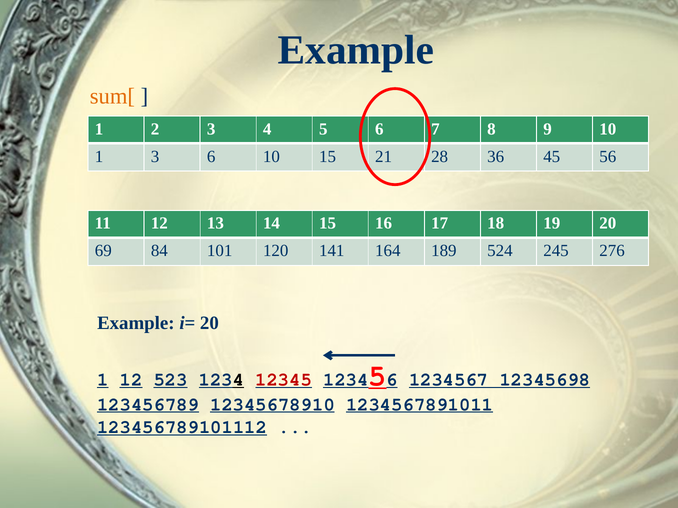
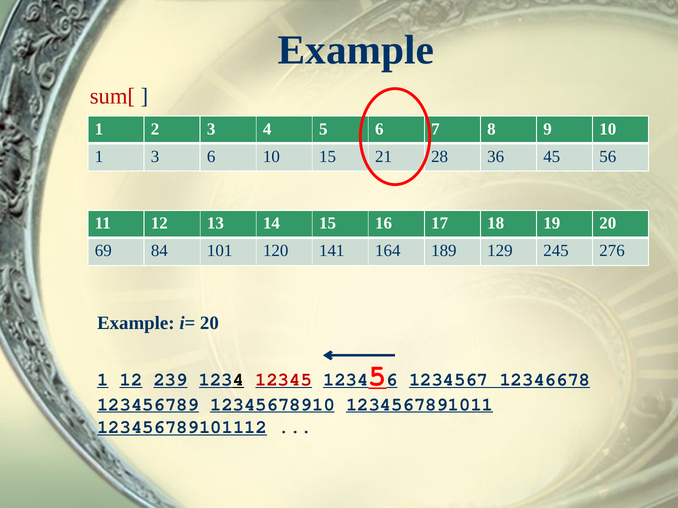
sum[ colour: orange -> red (112, 97)
524: 524 -> 129 (500, 251)
523: 523 -> 239 (171, 380)
12345698: 12345698 -> 12346678 (545, 380)
